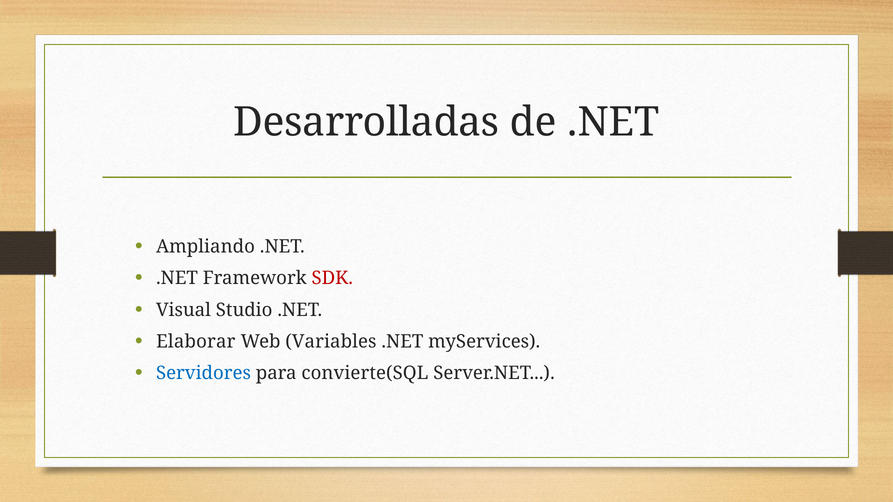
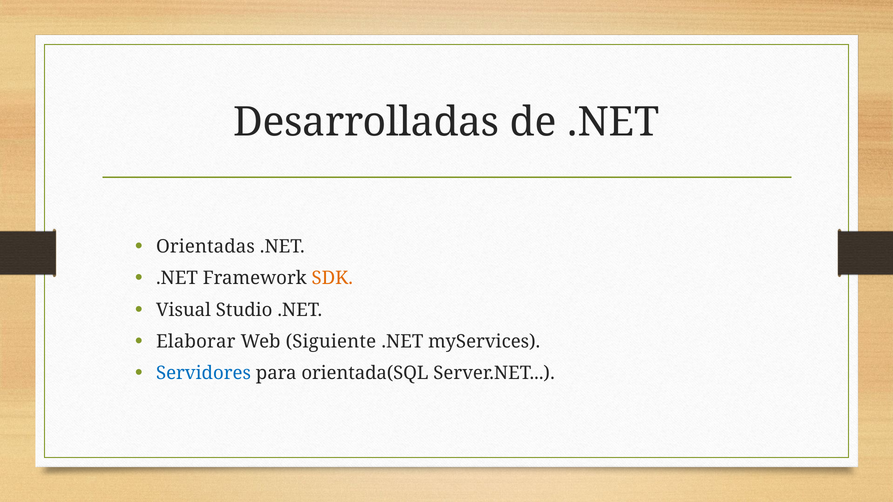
Ampliando: Ampliando -> Orientadas (205, 247)
SDK colour: red -> orange (332, 278)
Variables: Variables -> Siguiente (331, 342)
convierte(SQL: convierte(SQL -> orientada(SQL (365, 373)
